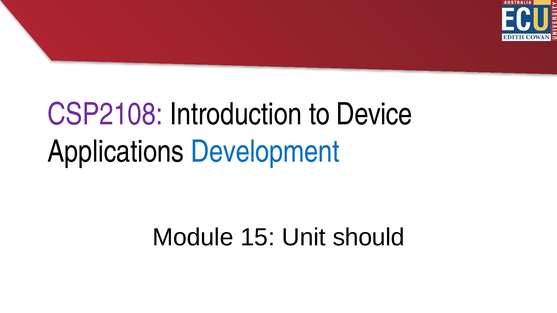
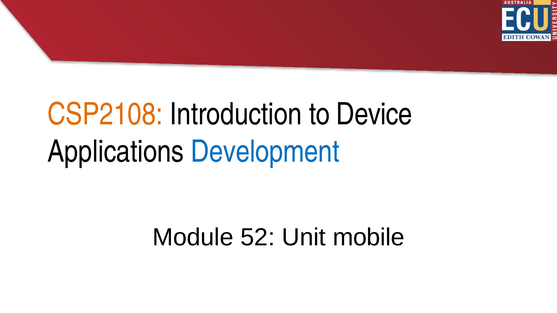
CSP2108 colour: purple -> orange (105, 115)
15: 15 -> 52 (258, 237)
should: should -> mobile (369, 237)
